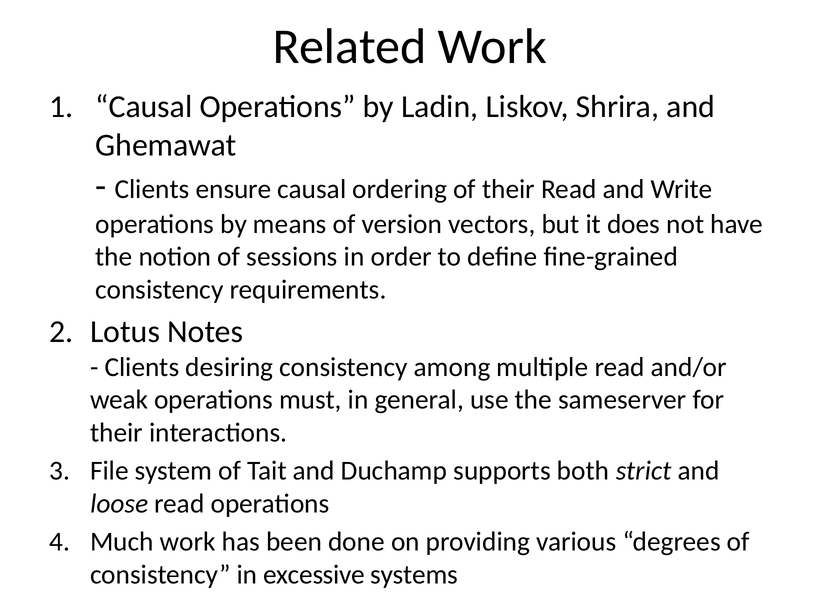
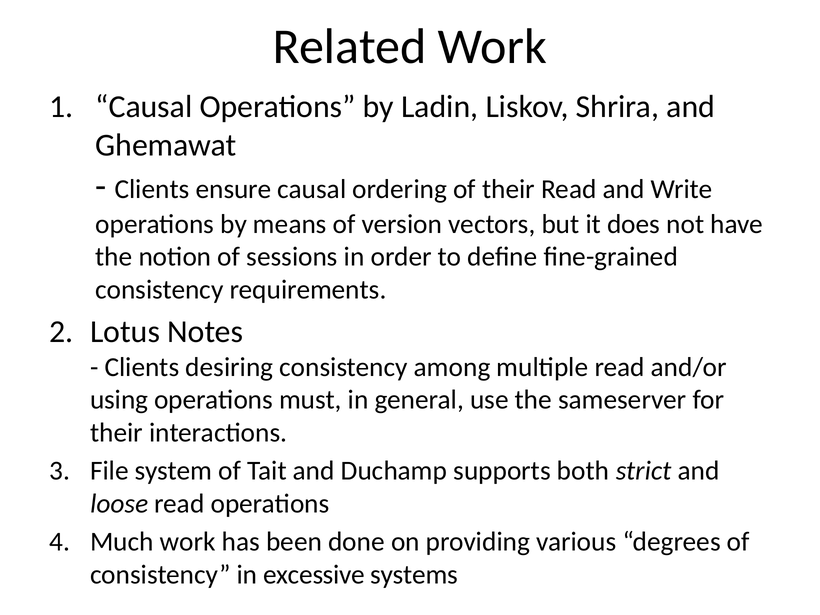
weak: weak -> using (119, 400)
